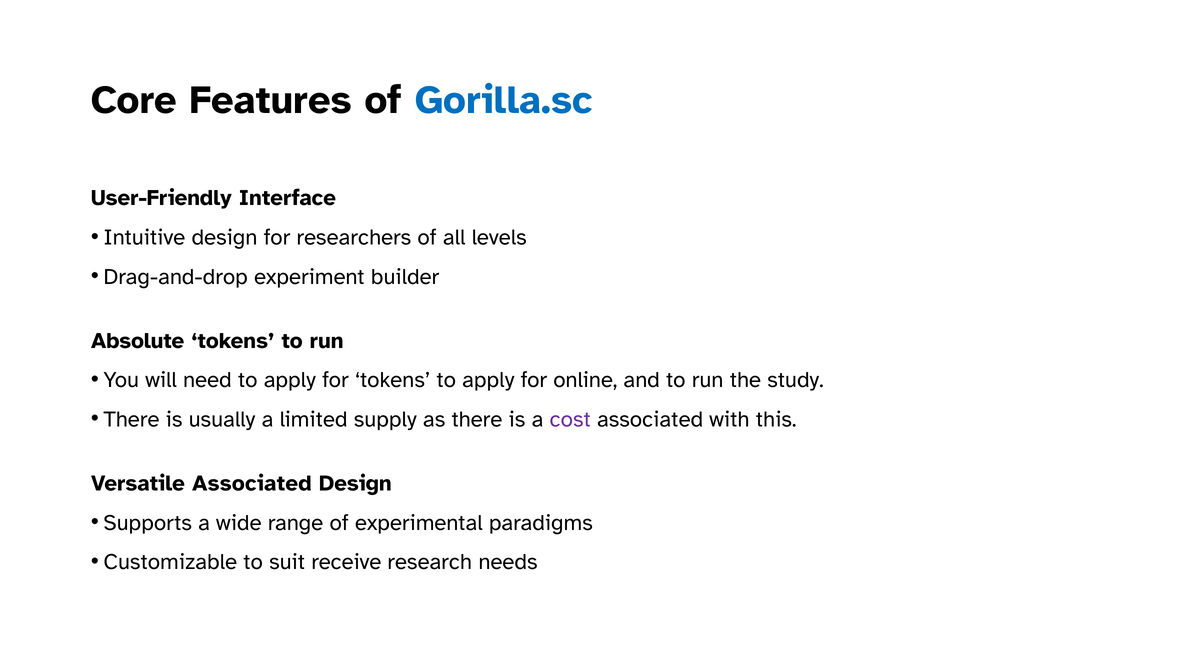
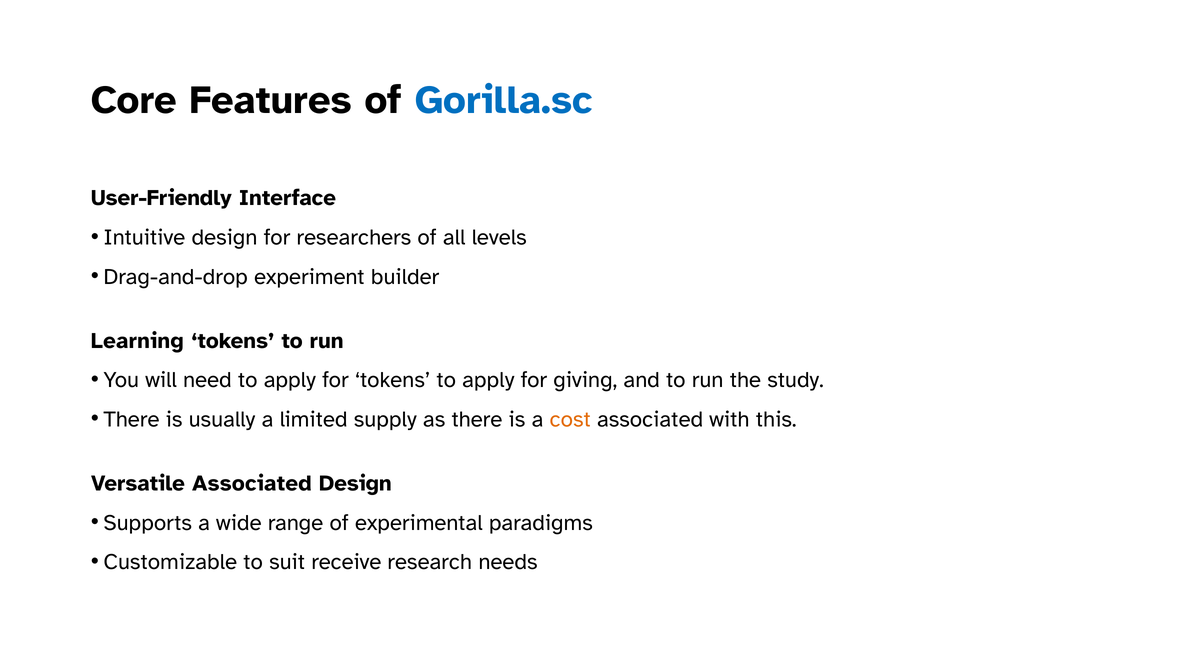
Absolute: Absolute -> Learning (137, 340)
online: online -> giving (585, 380)
cost colour: purple -> orange (570, 419)
